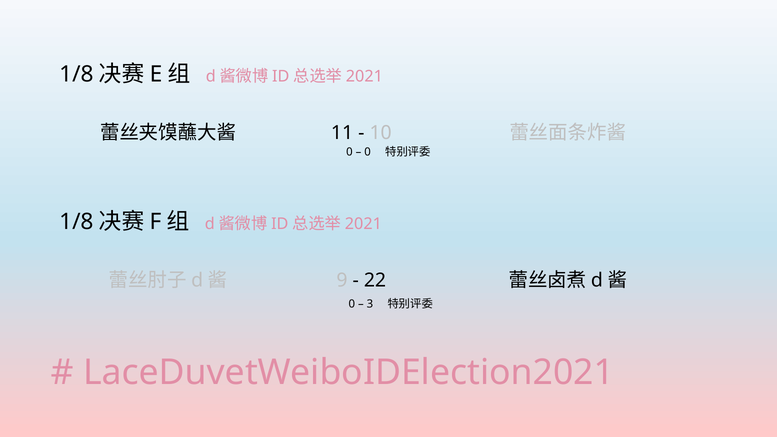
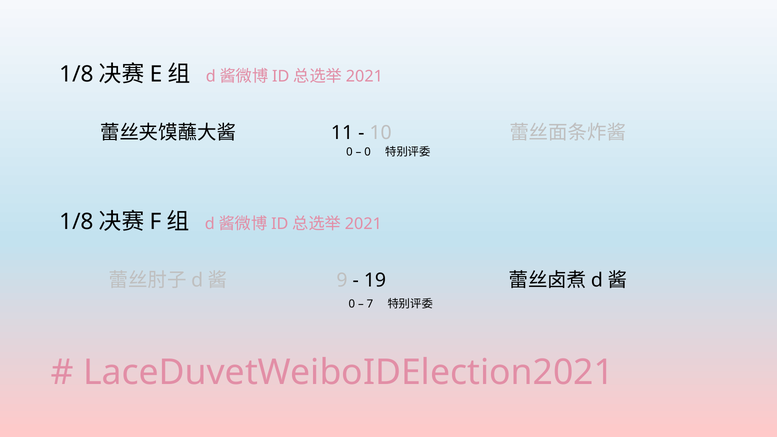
22: 22 -> 19 (375, 280)
3: 3 -> 7 (370, 304)
